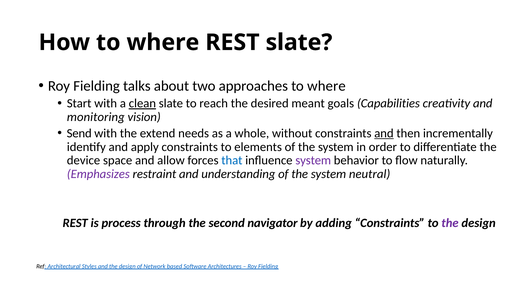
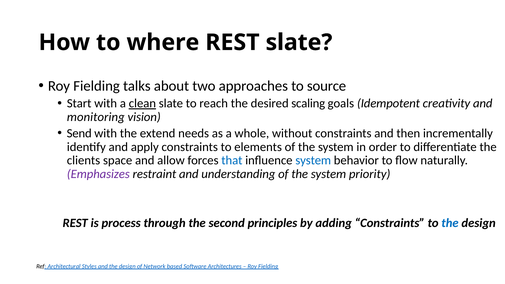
approaches to where: where -> source (327, 86)
meant: meant -> scaling (308, 103)
Capabilities: Capabilities -> Idempotent (388, 103)
and underline: present -> none (384, 133)
device: device -> clients (84, 161)
system colour: purple -> blue (313, 161)
neutral: neutral -> priority (370, 174)
navigator: navigator -> principles (272, 223)
the colour: purple -> blue (450, 223)
